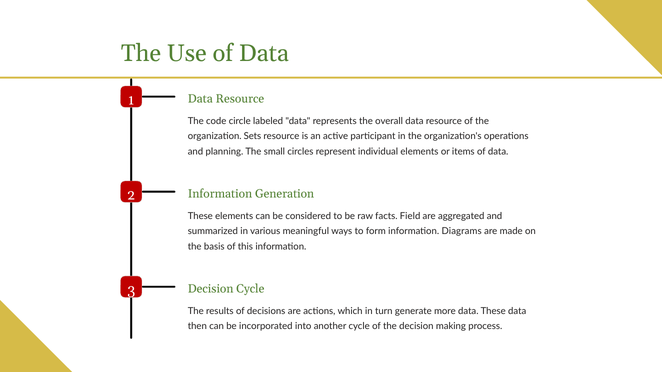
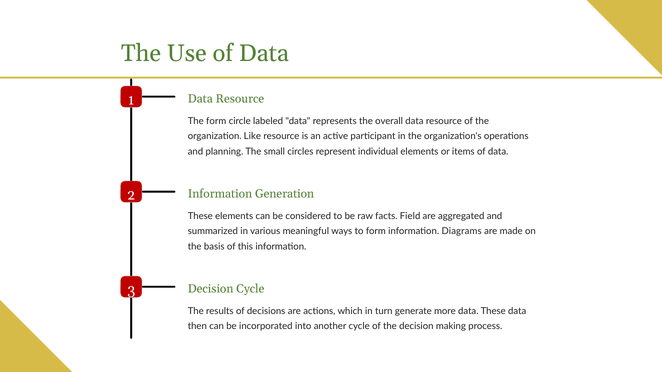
The code: code -> form (216, 121)
Sets: Sets -> Like (252, 136)
